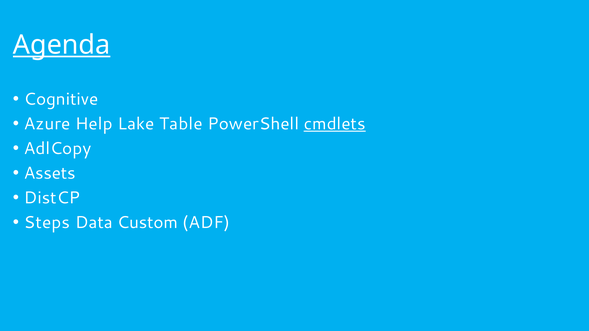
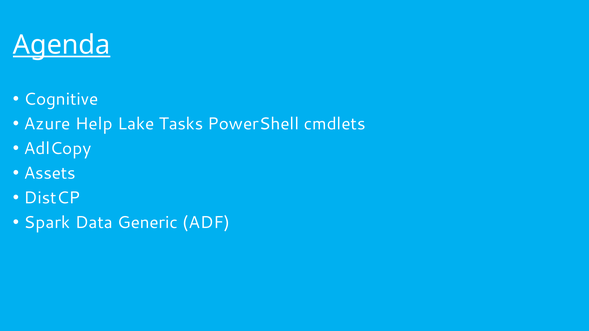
Table: Table -> Tasks (181, 124)
cmdlets underline: present -> none (335, 124)
Steps: Steps -> Spark (47, 223)
Custom: Custom -> Generic (148, 223)
